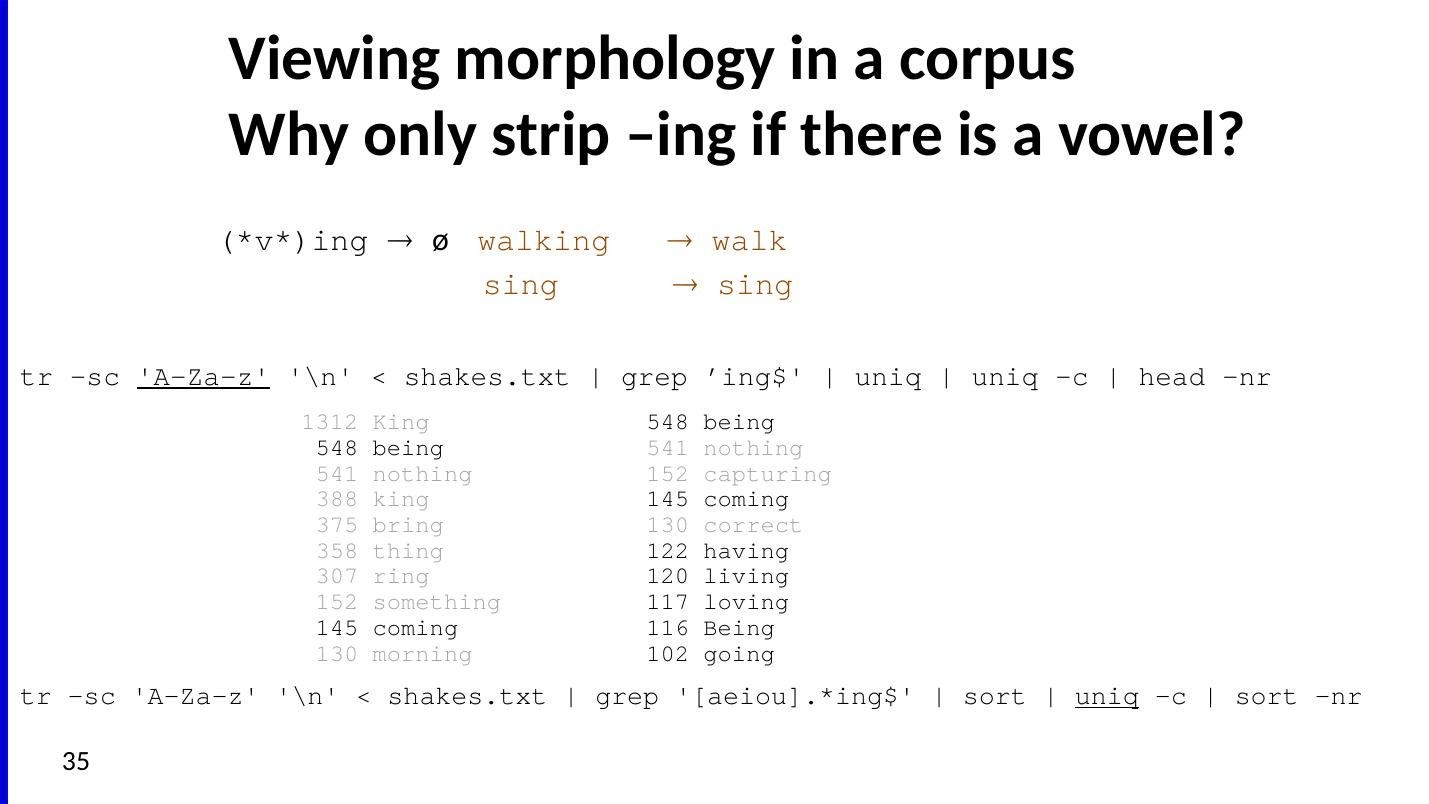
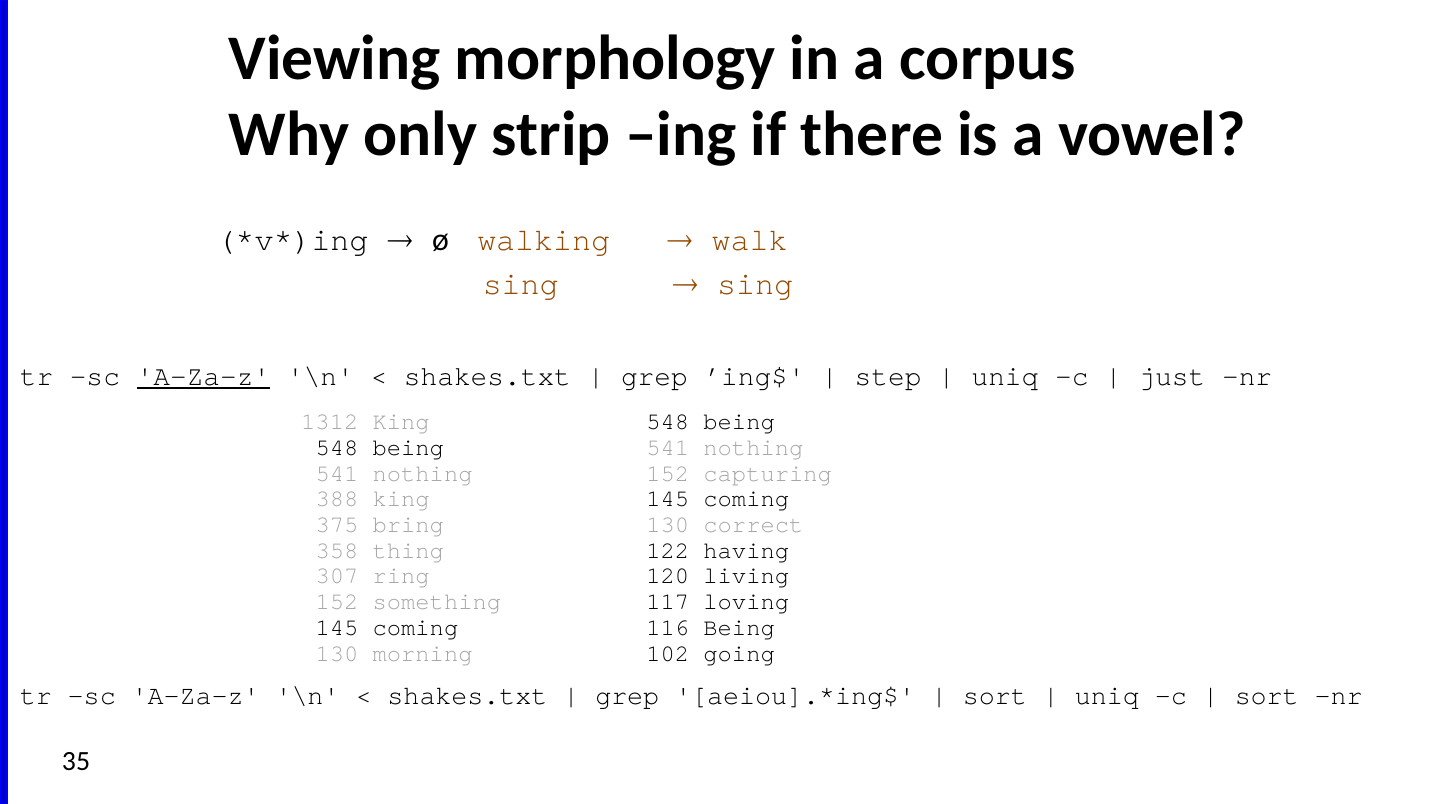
uniq: uniq -> step (888, 376)
head: head -> just (1172, 376)
uniq underline: present -> none (1107, 696)
